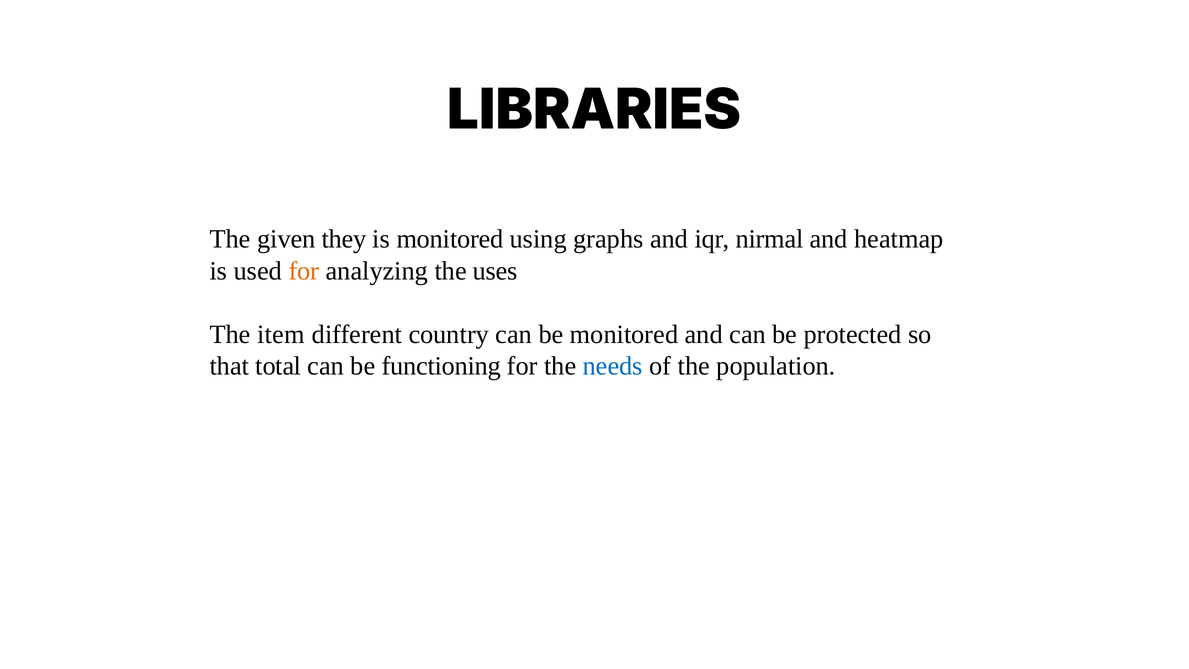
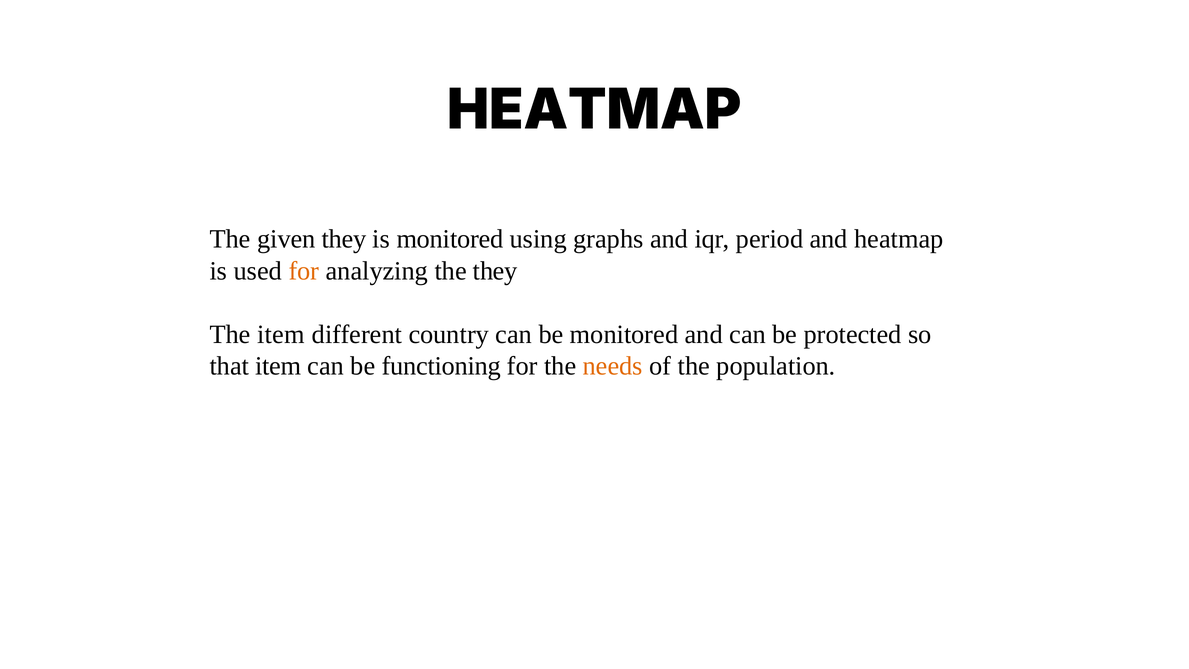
LIBRARIES: LIBRARIES -> HEATMAP (594, 110)
nirmal: nirmal -> period (770, 239)
the uses: uses -> they (495, 271)
that total: total -> item (278, 366)
needs colour: blue -> orange (613, 366)
